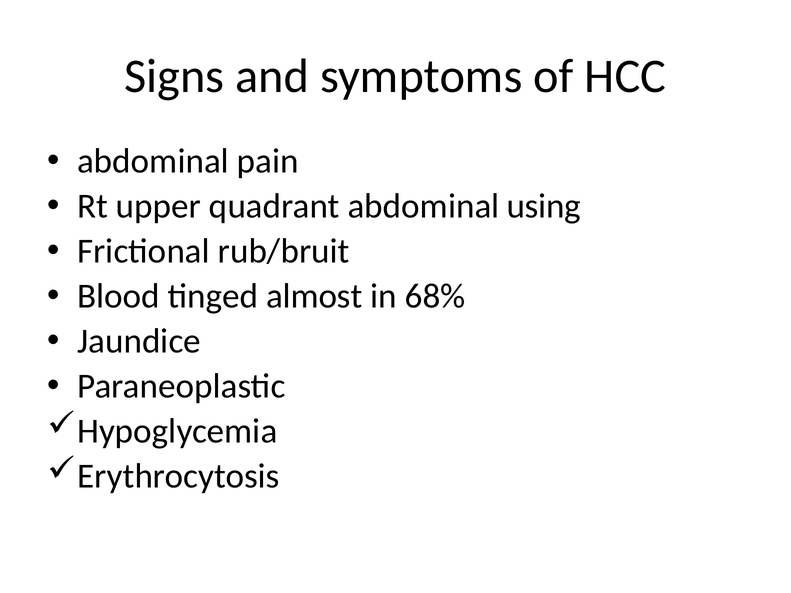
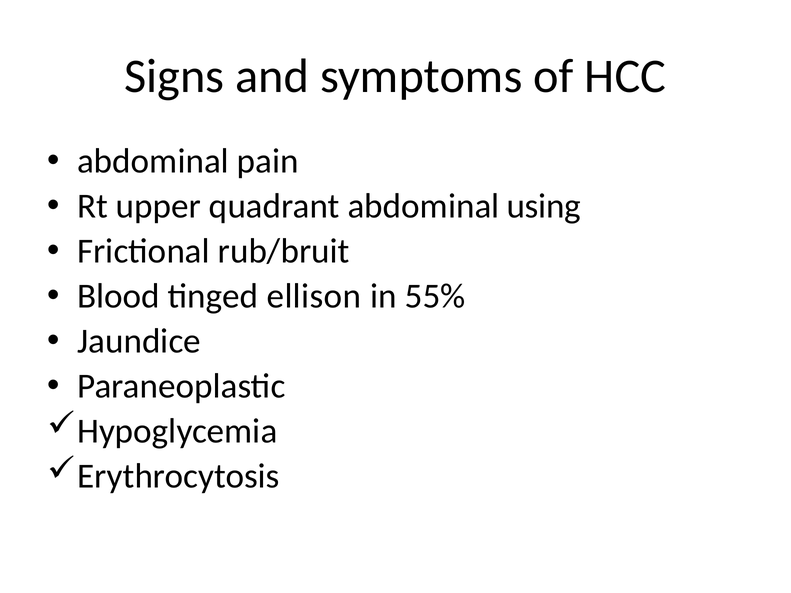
almost: almost -> ellison (314, 296)
68%: 68% -> 55% (435, 296)
